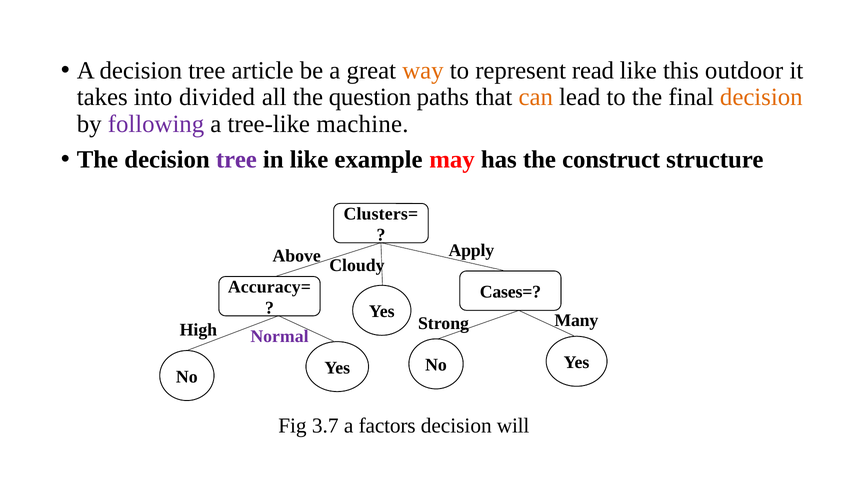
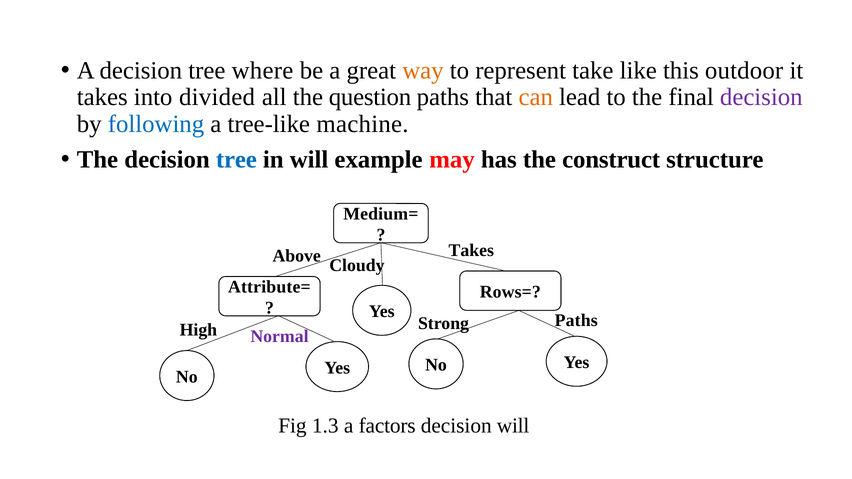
article: article -> where (262, 71)
read: read -> take (593, 71)
decision colour: orange -> purple (761, 97)
following colour: purple -> blue (156, 124)
tree colour: purple -> blue (236, 160)
in like: like -> will (309, 160)
Clusters=: Clusters= -> Medium= (381, 214)
Apply: Apply -> Takes (471, 251)
Accuracy=: Accuracy= -> Attribute= (269, 287)
Cases=: Cases= -> Rows= (510, 292)
Strong Many: Many -> Paths (576, 321)
3.7: 3.7 -> 1.3 (325, 426)
